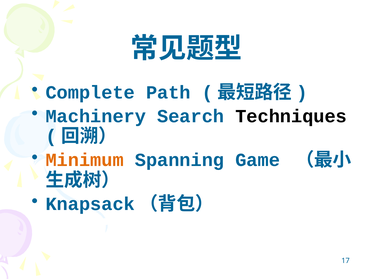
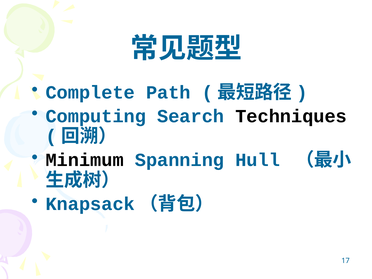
Machinery: Machinery -> Computing (96, 116)
Minimum colour: orange -> black (85, 160)
Game: Game -> Hull (258, 160)
